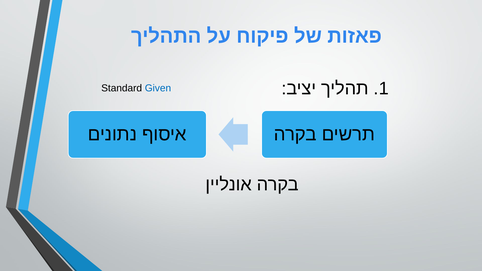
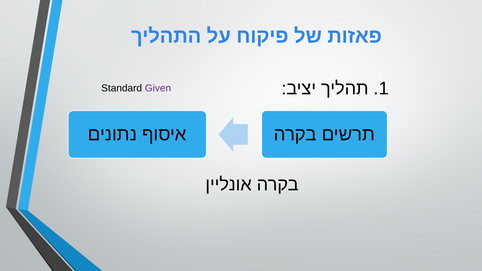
Given colour: blue -> purple (158, 88)
